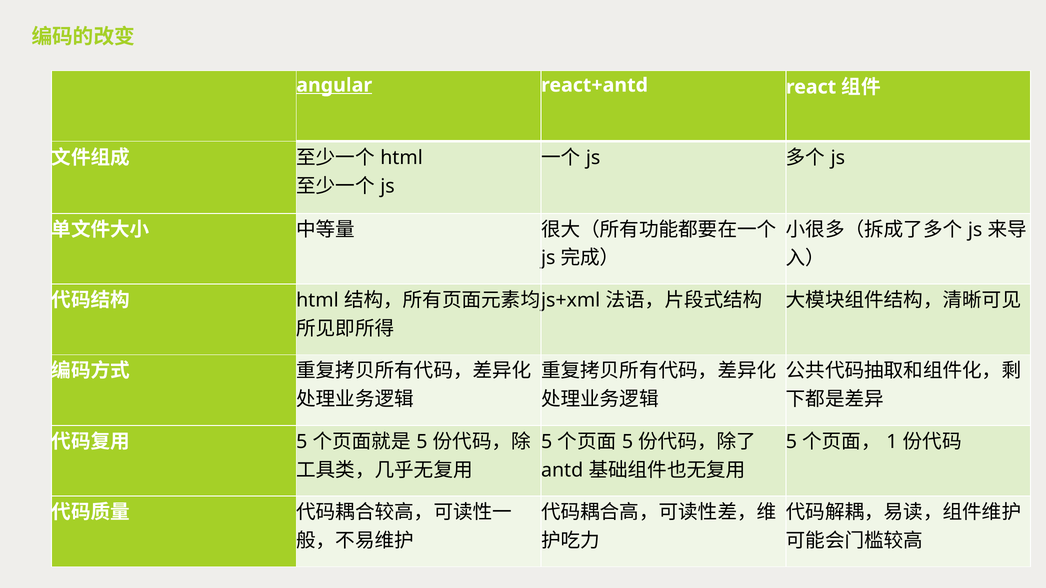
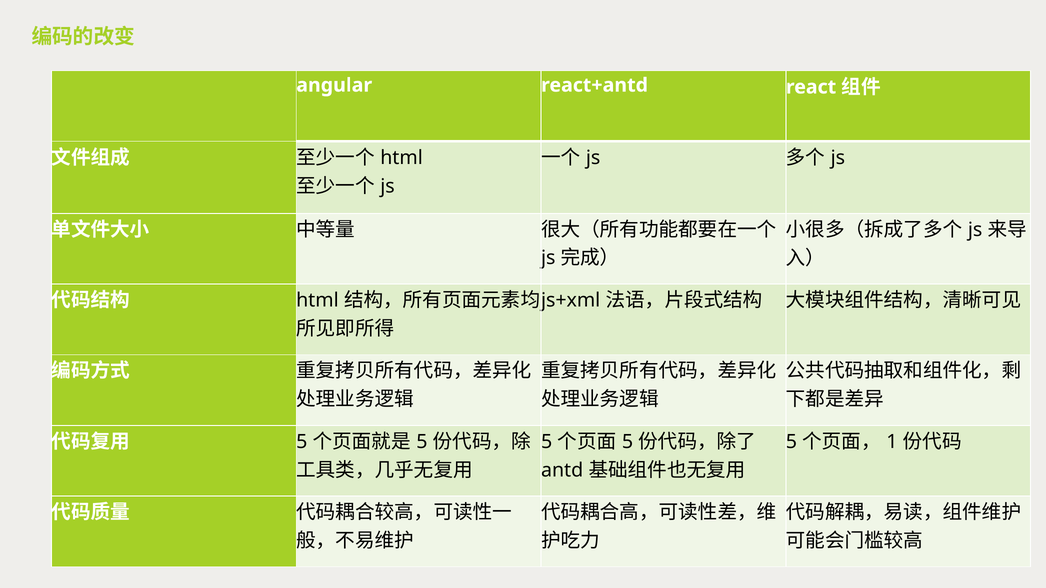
angular underline: present -> none (334, 85)
